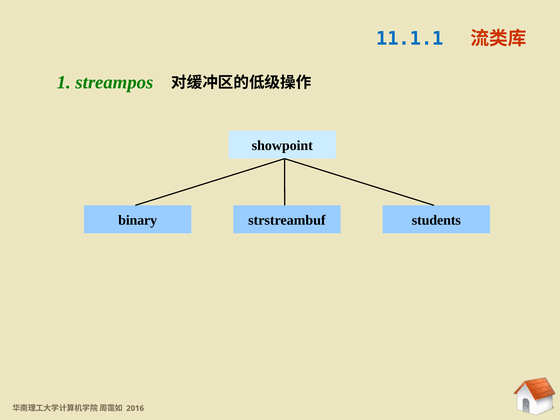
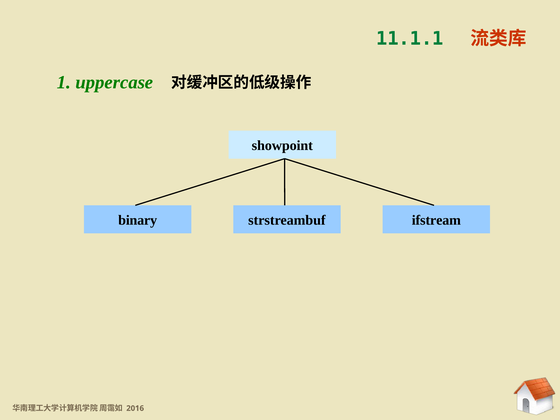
11.1.1 colour: blue -> green (410, 39)
streampos: streampos -> uppercase (114, 82)
students: students -> ifstream (436, 220)
